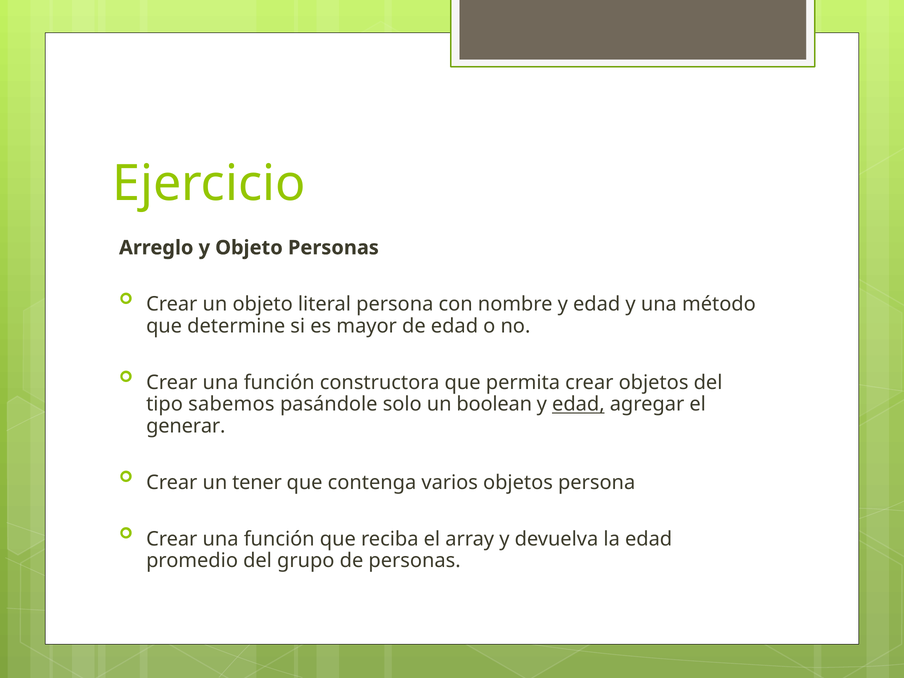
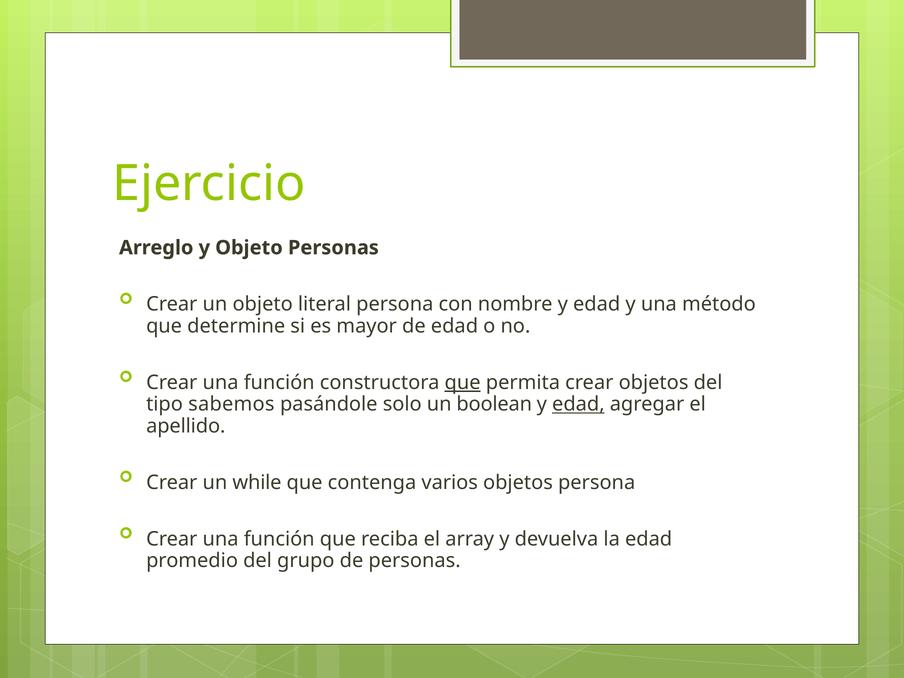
que underline: none -> present (463, 383)
generar: generar -> apellido (186, 426)
tener: tener -> while (257, 482)
